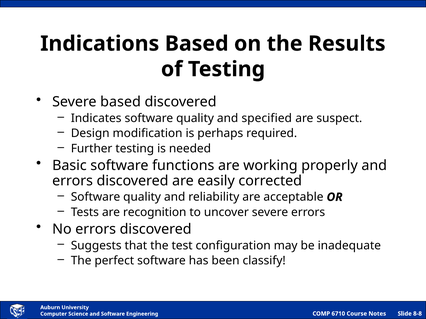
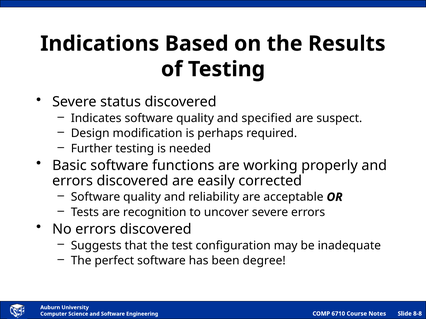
Severe based: based -> status (121, 102)
classify: classify -> degree (264, 261)
